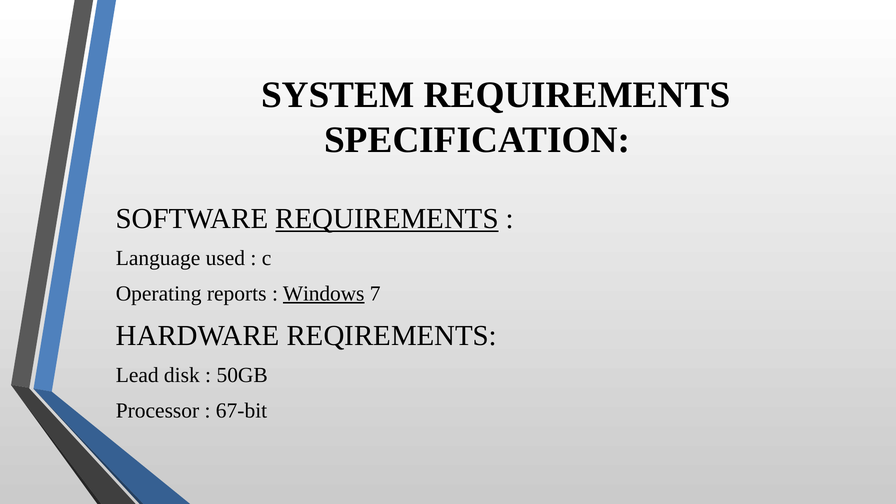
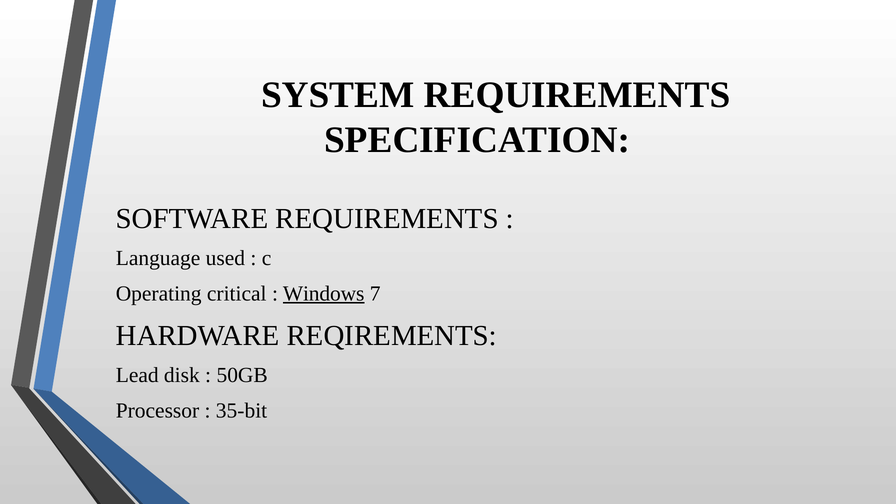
REQUIREMENTS underline: present -> none (387, 219)
reports: reports -> critical (237, 294)
67-bit: 67-bit -> 35-bit (242, 410)
